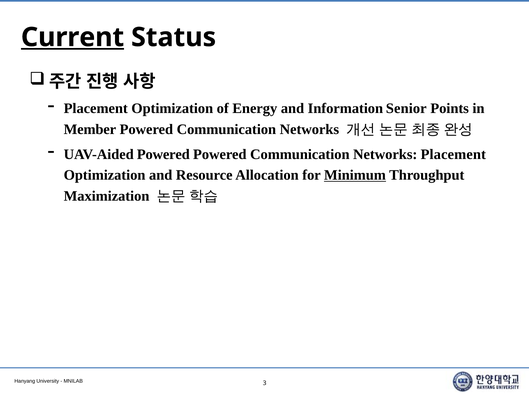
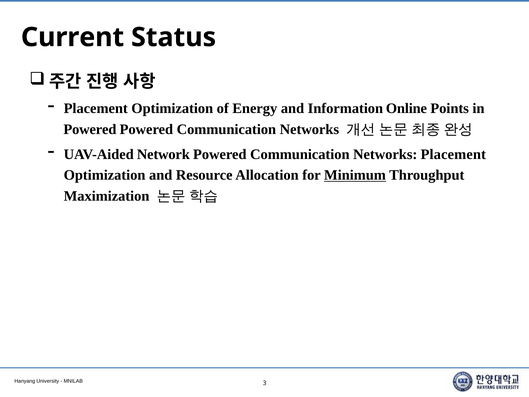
Current underline: present -> none (73, 37)
Senior: Senior -> Online (406, 108)
Member: Member -> Powered (90, 129)
UAV-Aided Powered: Powered -> Network (163, 154)
